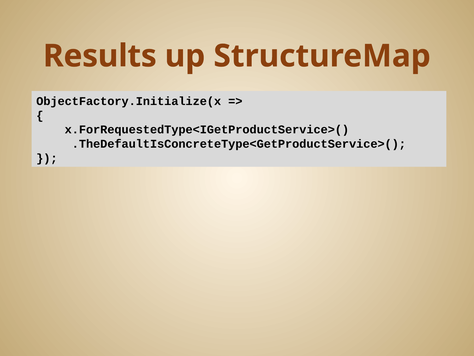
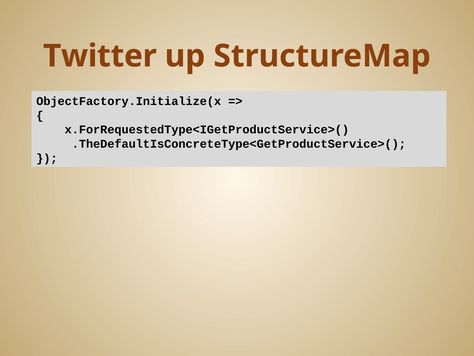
Results: Results -> Twitter (100, 56)
